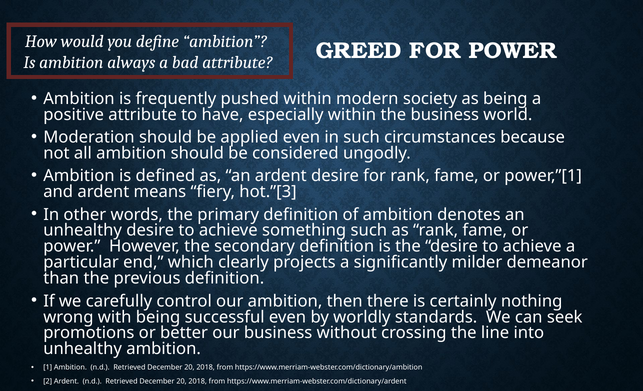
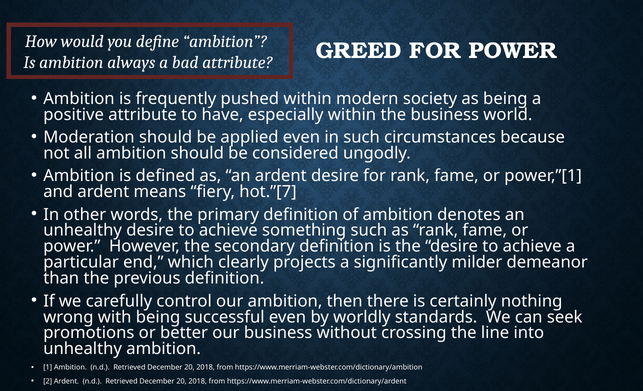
hot.”[3: hot.”[3 -> hot.”[7 (268, 192)
